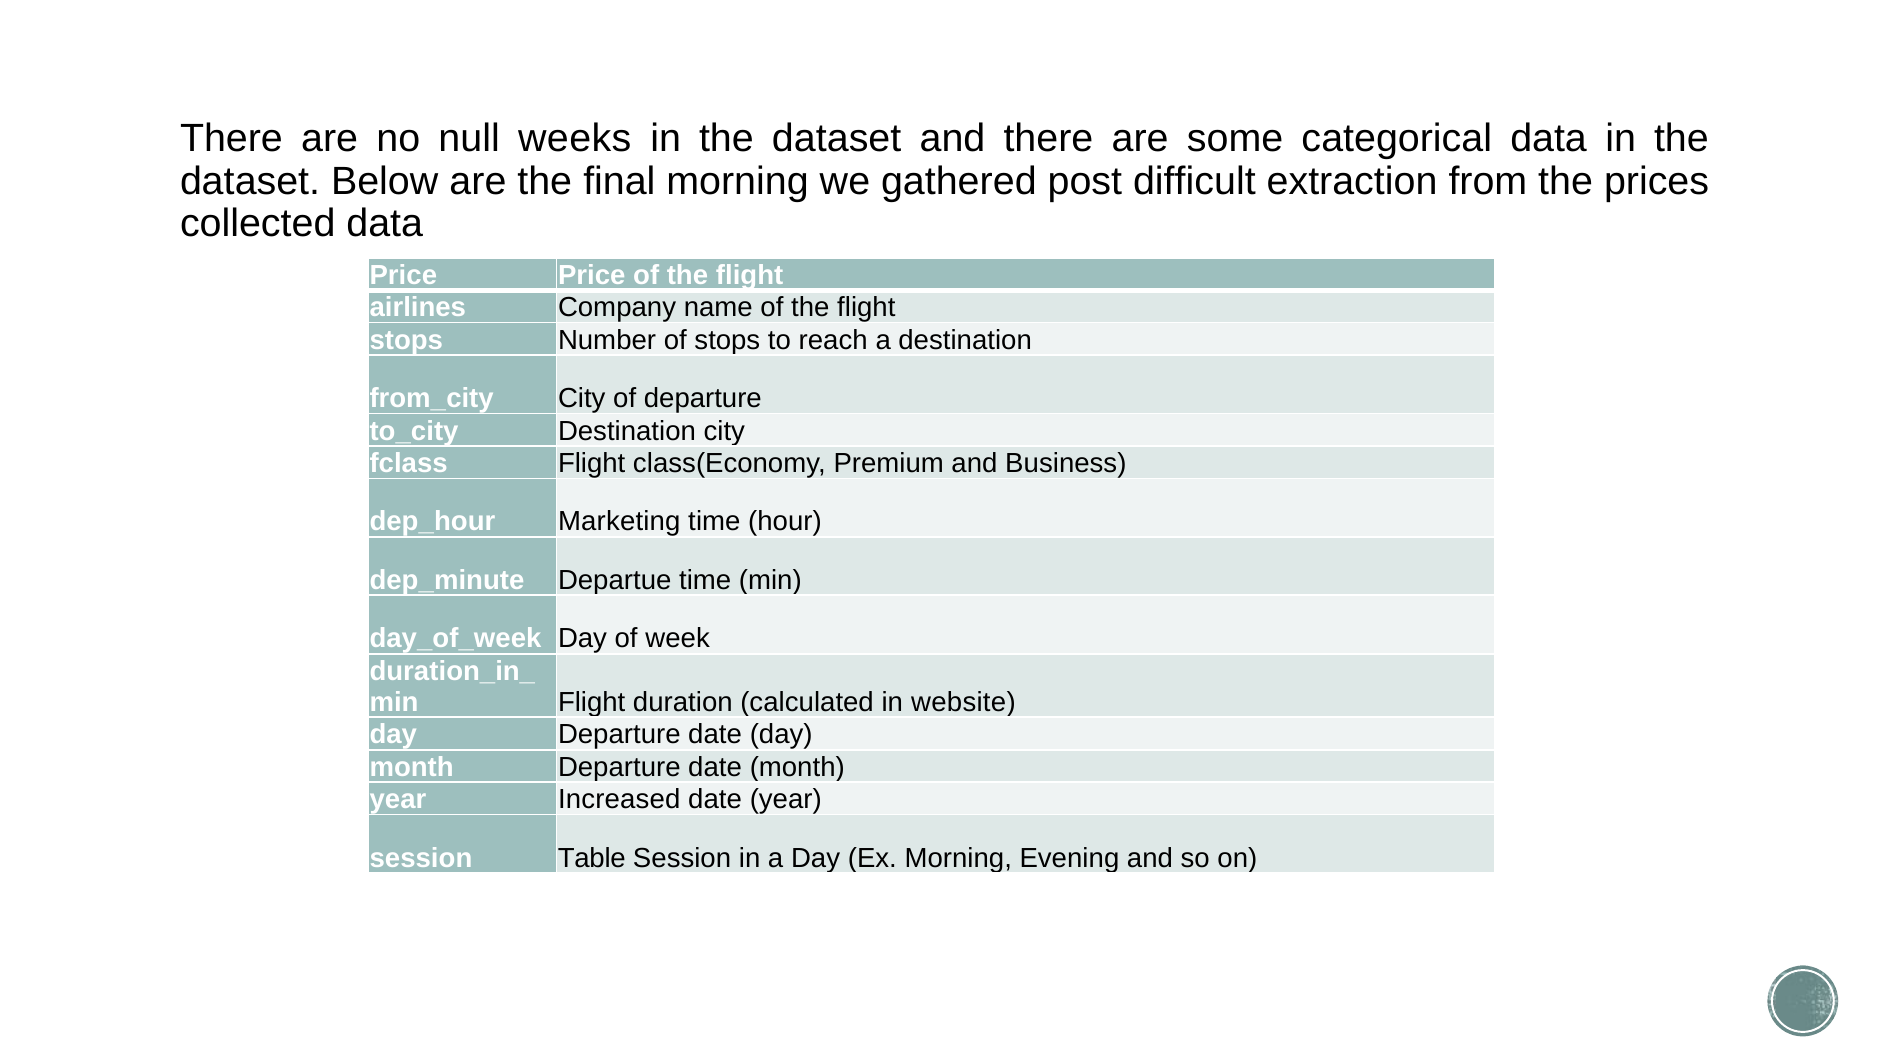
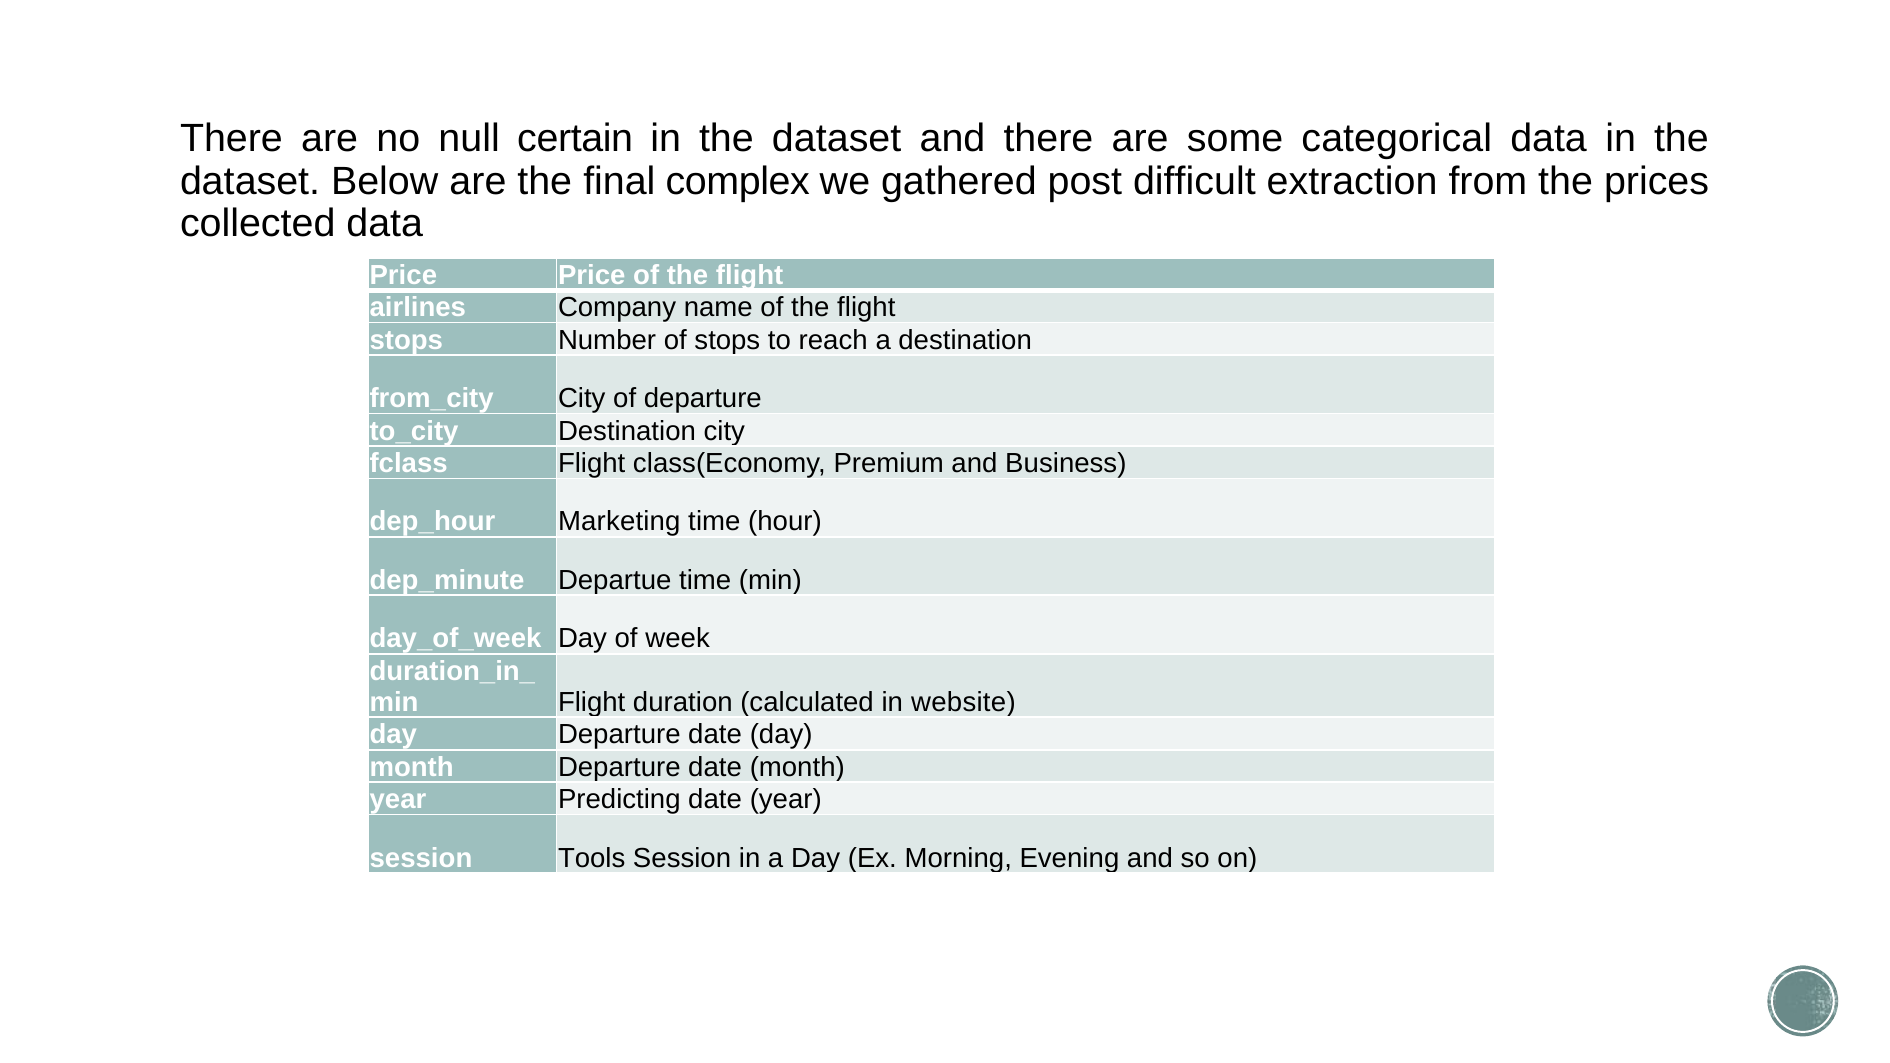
weeks: weeks -> certain (575, 139)
final morning: morning -> complex (738, 181)
Increased: Increased -> Predicting (619, 800)
Table: Table -> Tools (592, 858)
